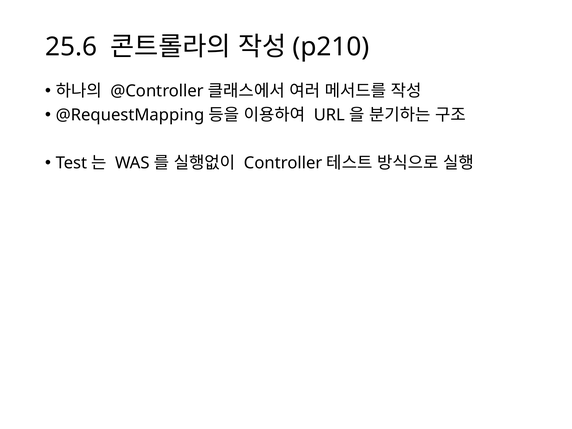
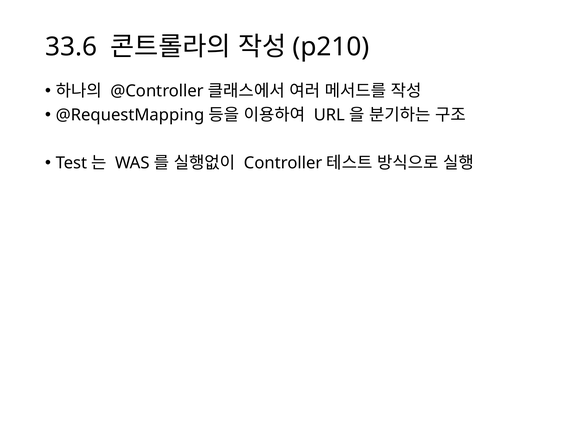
25.6: 25.6 -> 33.6 (71, 47)
